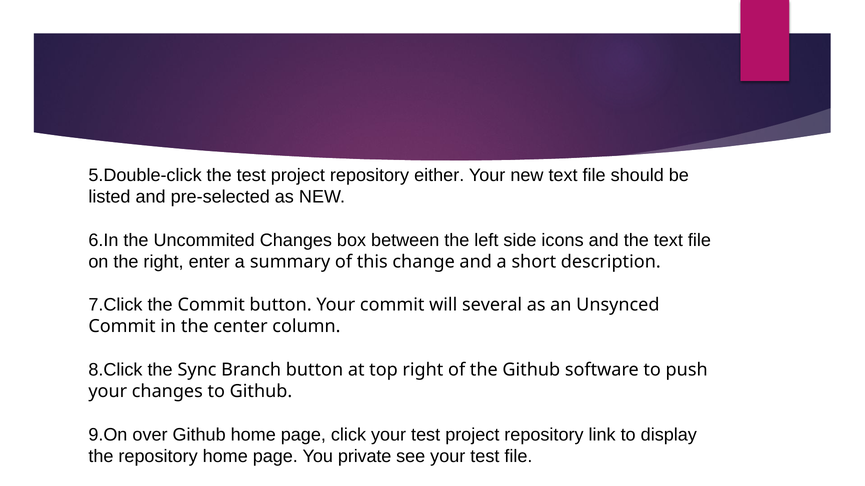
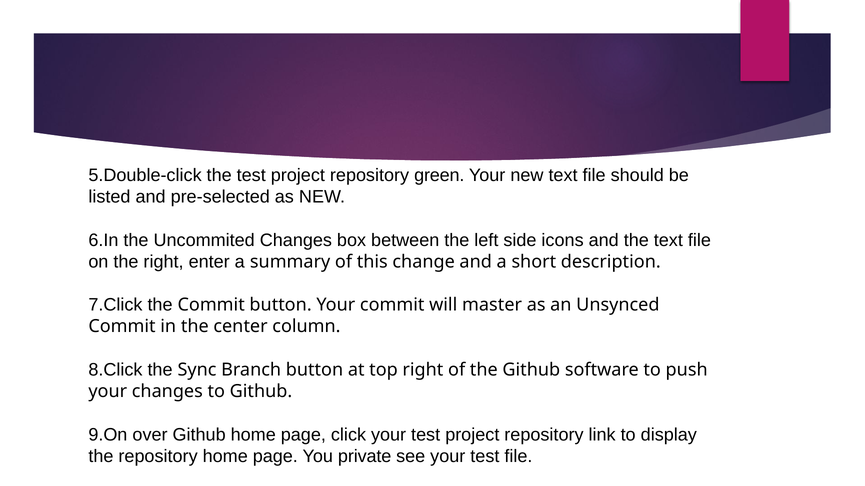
either: either -> green (439, 175)
several: several -> master (492, 305)
